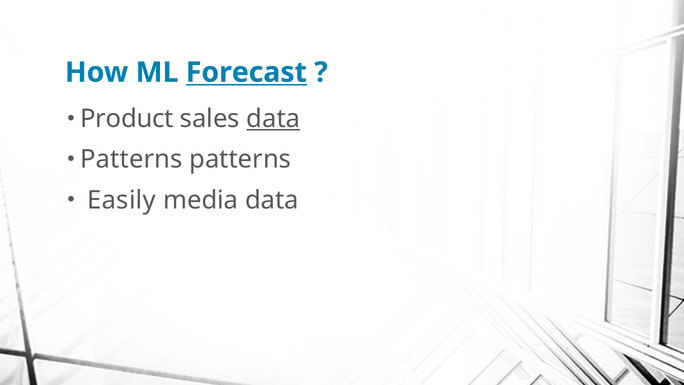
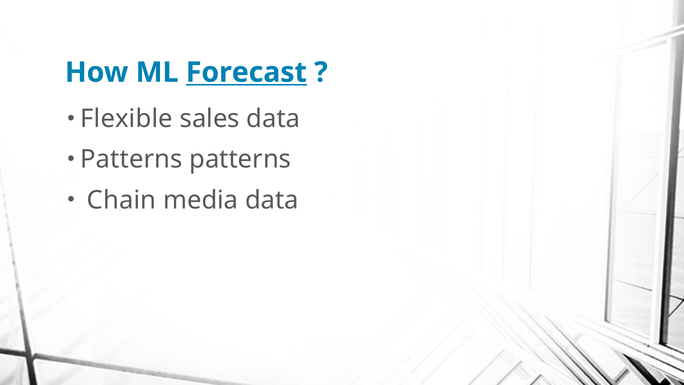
Product: Product -> Flexible (127, 119)
data underline: present -> none (273, 119)
Easily: Easily -> Chain (122, 200)
